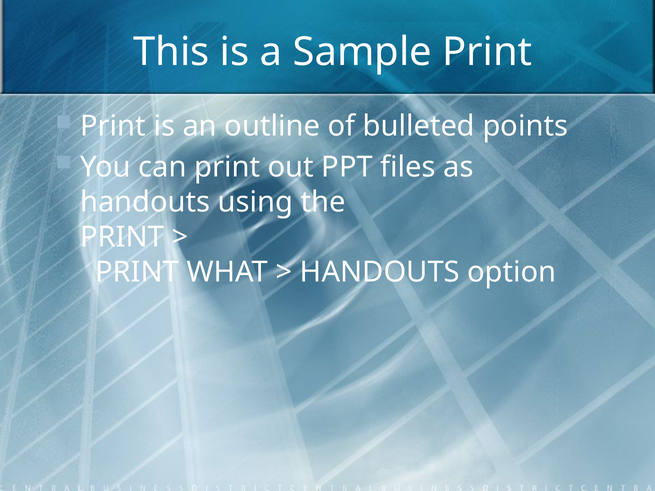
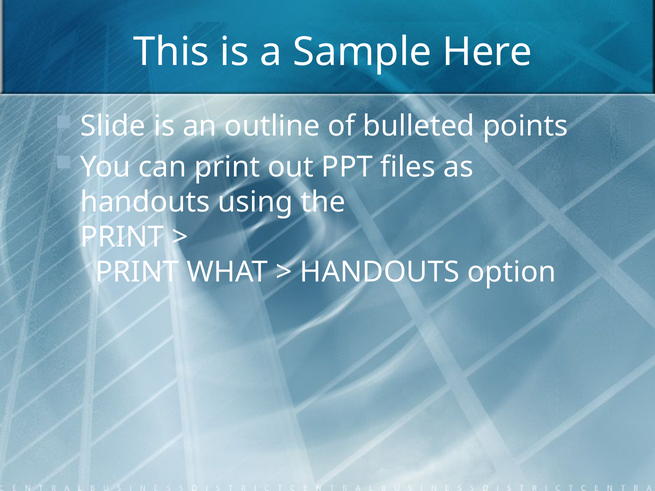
Sample Print: Print -> Here (487, 52)
Print: Print -> Slide (113, 126)
